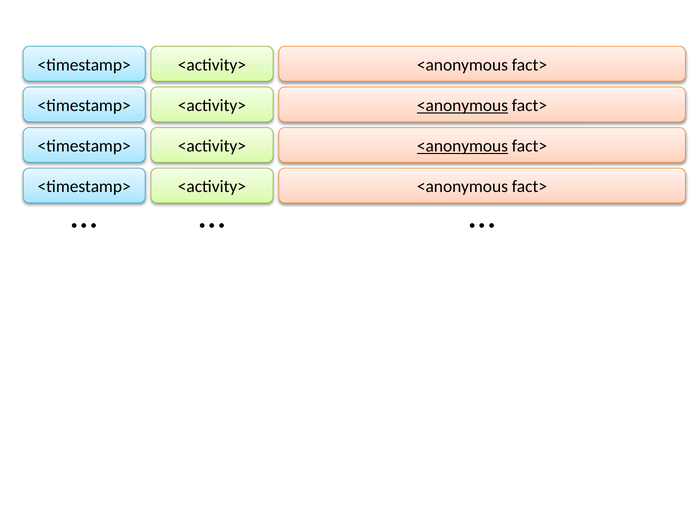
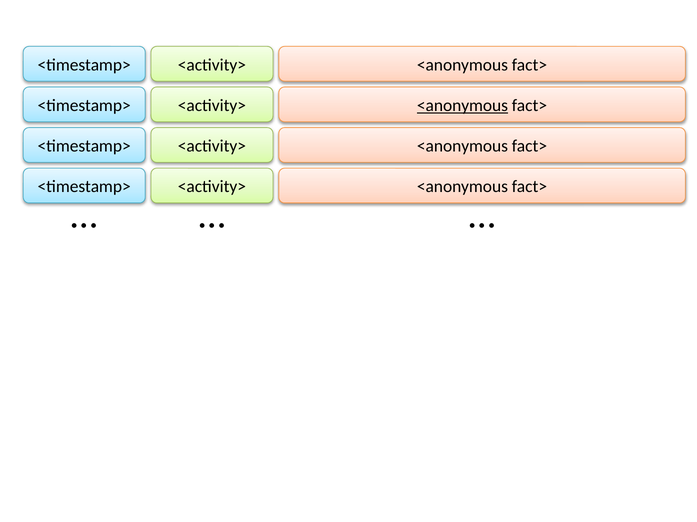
<anonymous underline: present -> none (462, 146)
